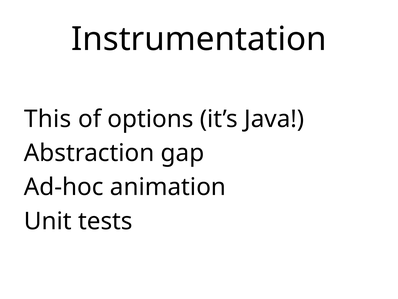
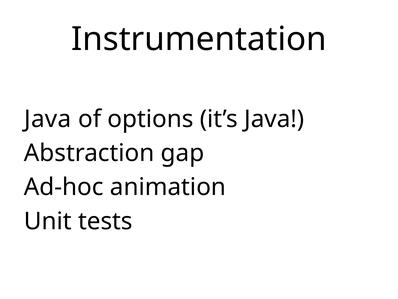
This: This -> Java (48, 119)
